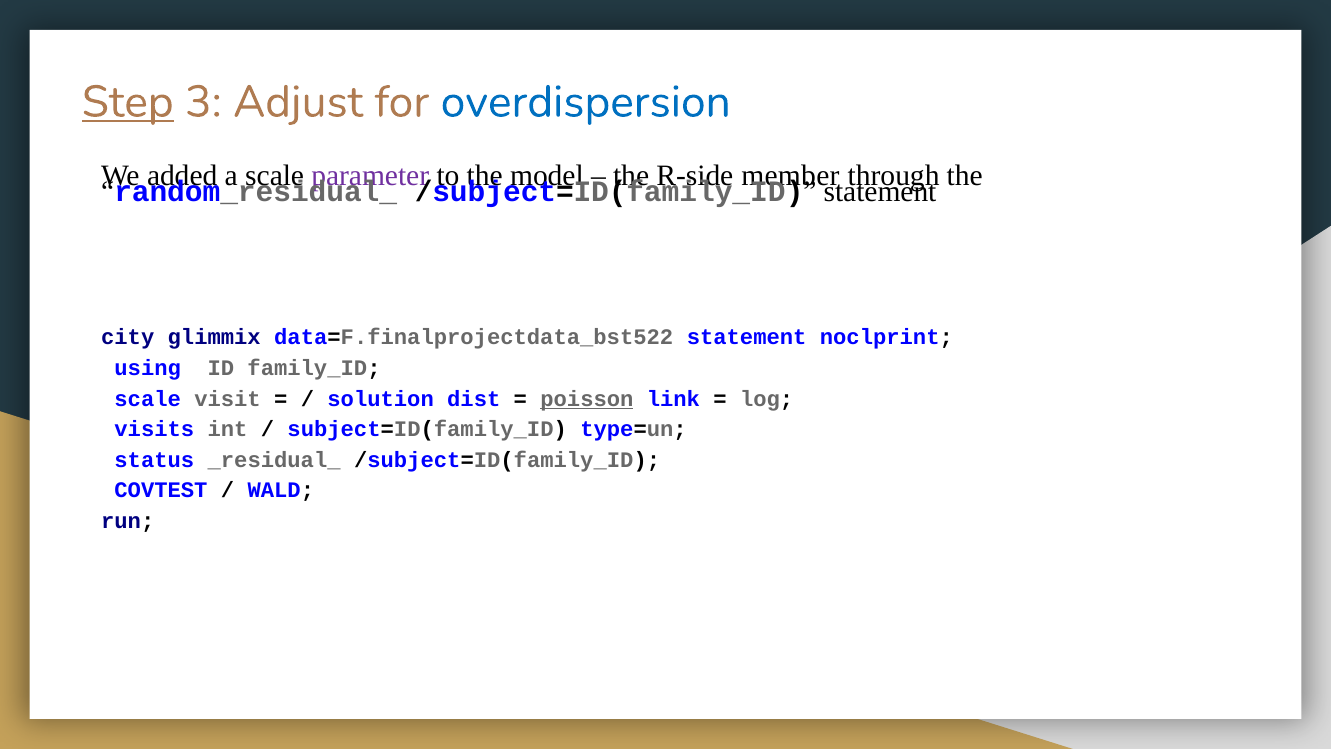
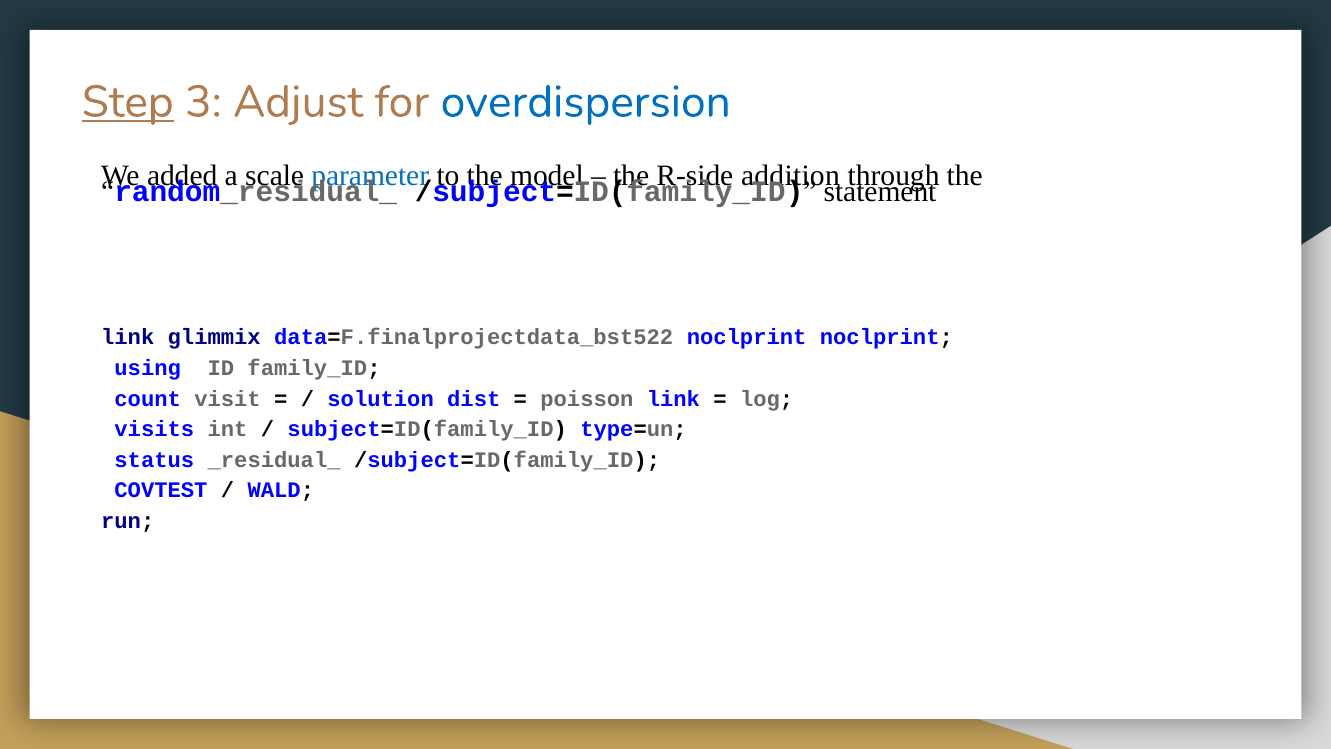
parameter colour: purple -> blue (370, 176)
member: member -> addition (790, 176)
city: city -> link (128, 337)
data=F.finalprojectdata_bst522 statement: statement -> noclprint (747, 337)
scale: scale -> count (148, 399)
poisson underline: present -> none (587, 399)
